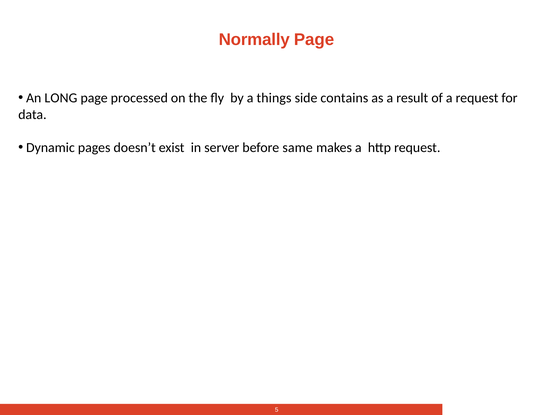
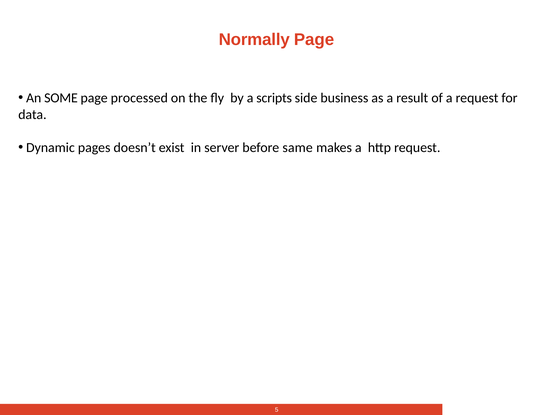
LONG: LONG -> SOME (61, 98)
things: things -> scripts (274, 98)
contains: contains -> business (344, 98)
